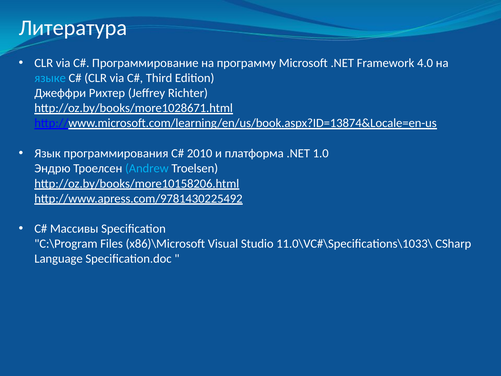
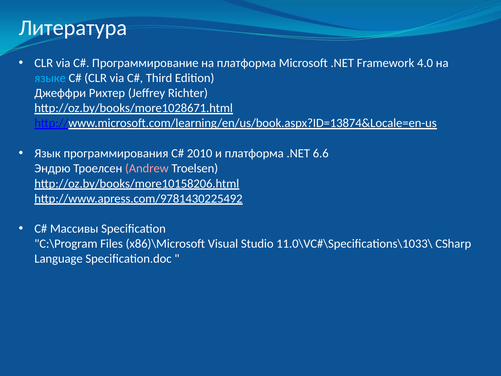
на программу: программу -> платформа (246, 63)
1.0: 1.0 -> 6.6 (321, 153)
Andrew colour: light blue -> pink (147, 168)
